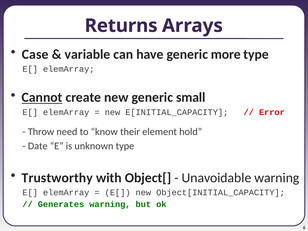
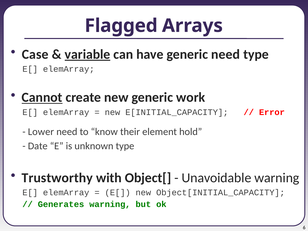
Returns: Returns -> Flagged (121, 26)
variable underline: none -> present (88, 54)
generic more: more -> need (226, 54)
small: small -> work (191, 97)
Throw: Throw -> Lower (41, 132)
